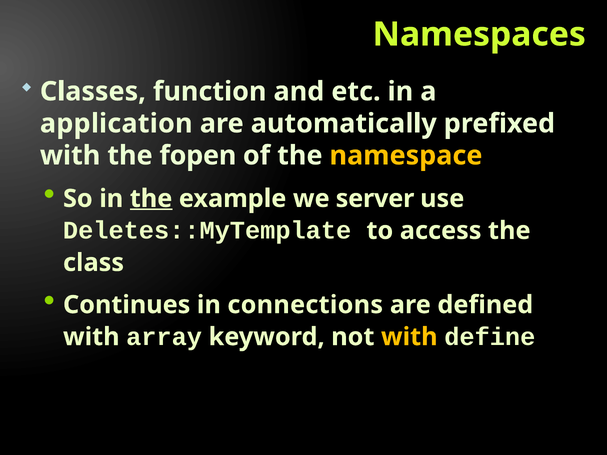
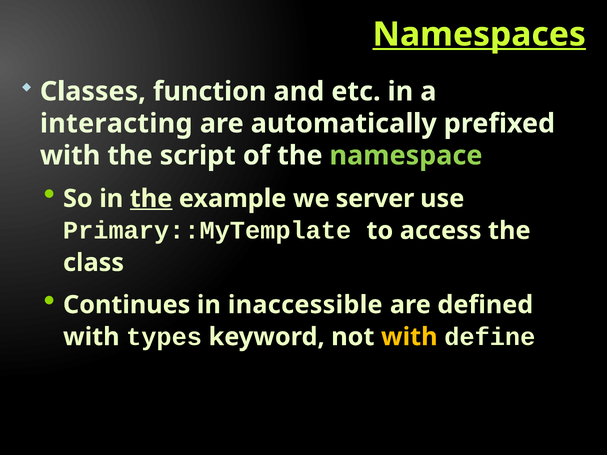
Namespaces underline: none -> present (479, 34)
application: application -> interacting (116, 124)
fopen: fopen -> script (198, 156)
namespace colour: yellow -> light green (406, 156)
Deletes::MyTemplate: Deletes::MyTemplate -> Primary::MyTemplate (207, 231)
connections: connections -> inaccessible (305, 305)
array: array -> types (164, 337)
